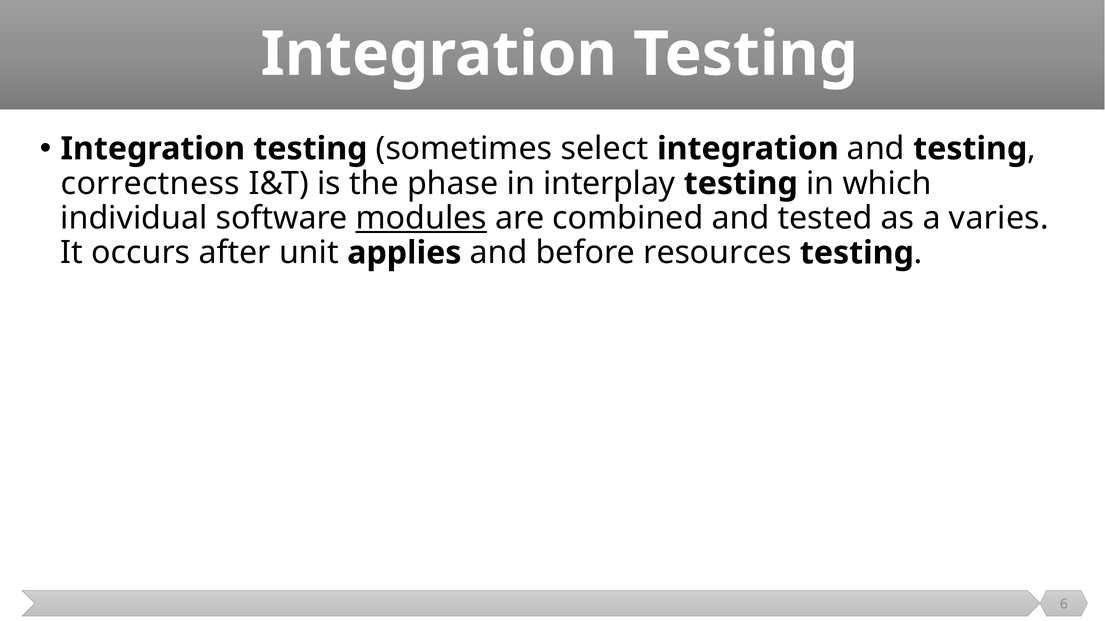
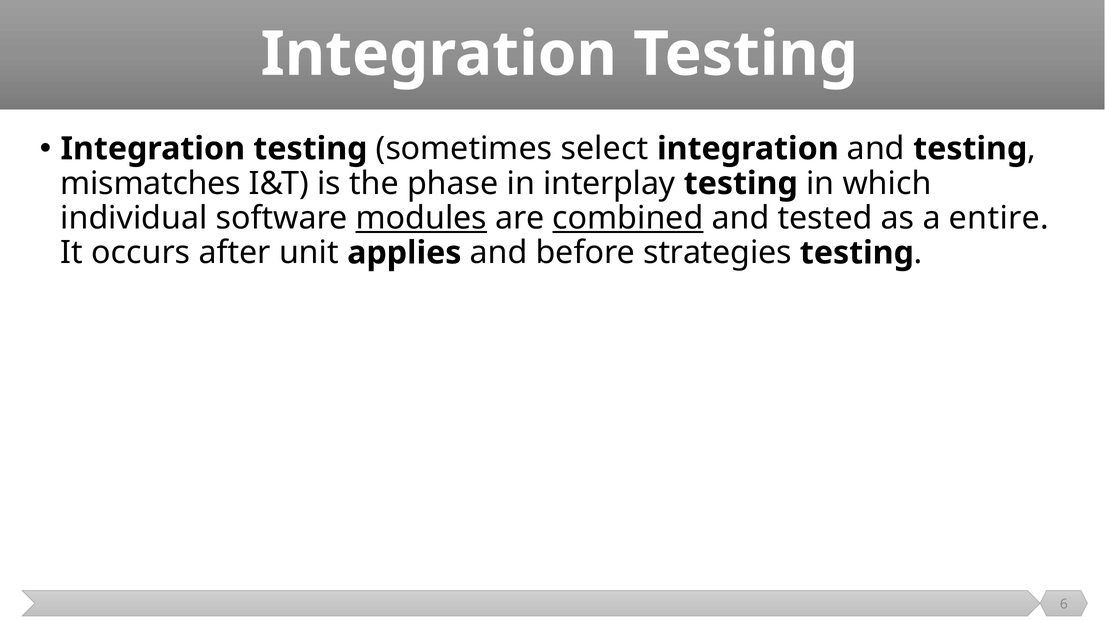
correctness: correctness -> mismatches (151, 184)
combined underline: none -> present (628, 218)
varies: varies -> entire (999, 218)
resources: resources -> strategies (717, 253)
